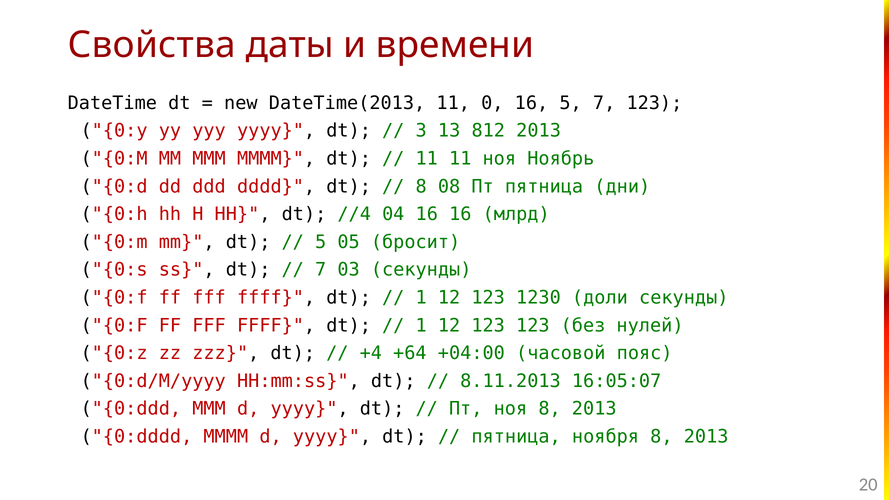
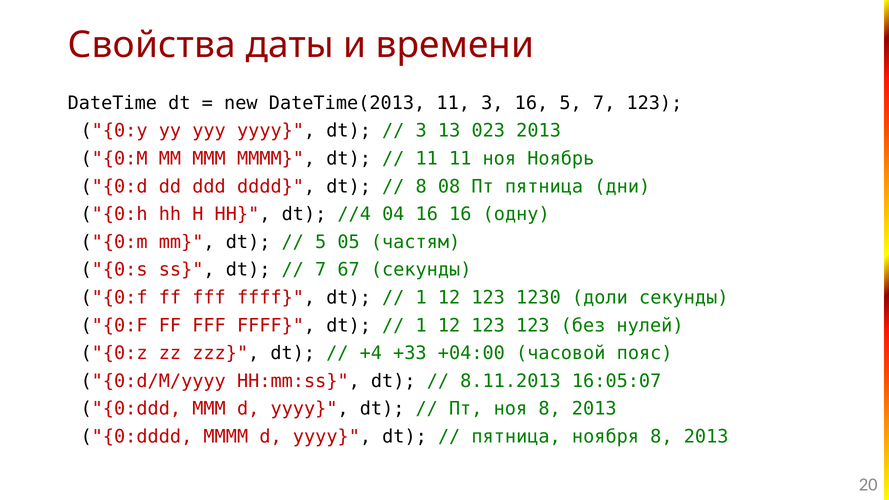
11 0: 0 -> 3 (492, 103)
812: 812 -> 023 (488, 131)
млрд: млрд -> одну (516, 214)
бросит: бросит -> частям (416, 242)
03: 03 -> 67 (349, 270)
+64: +64 -> +33 (410, 353)
